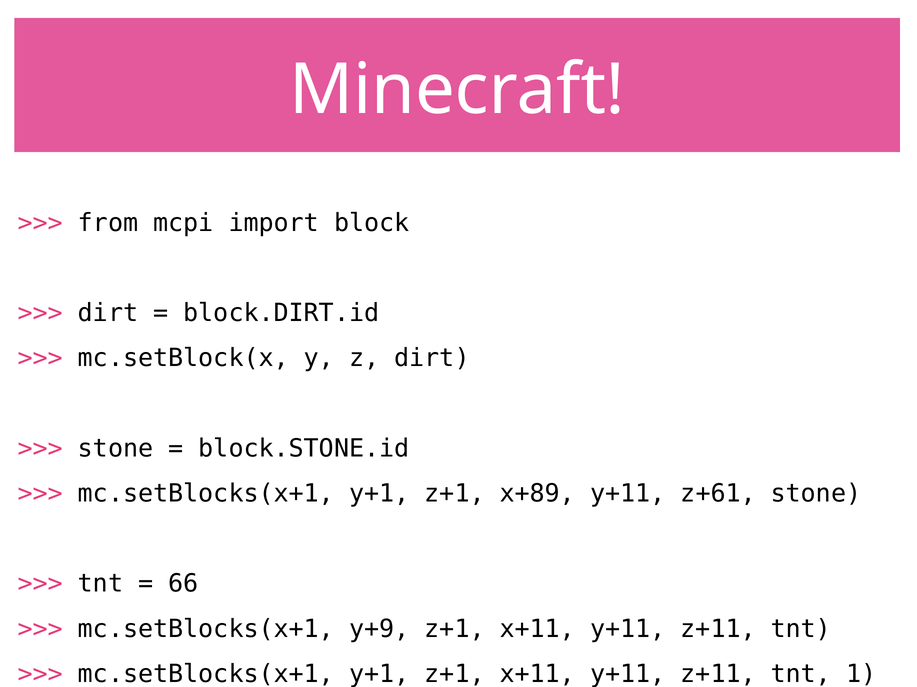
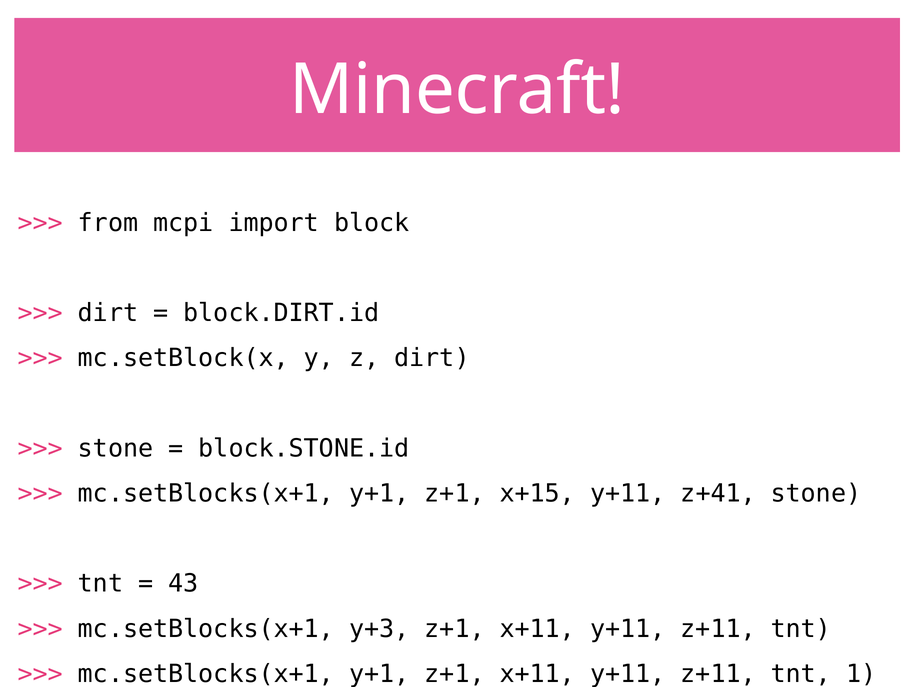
x+89: x+89 -> x+15 (537, 494)
z+61: z+61 -> z+41 (718, 494)
66: 66 -> 43 (183, 584)
y+9: y+9 -> y+3 (379, 629)
